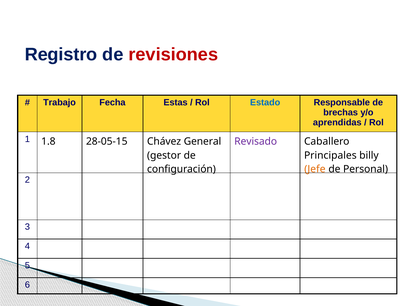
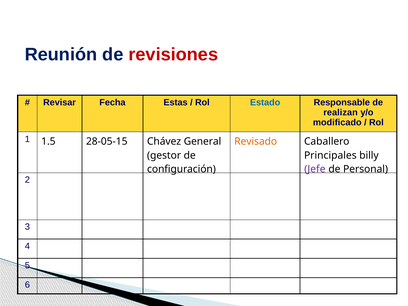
Registro: Registro -> Reunión (61, 55)
Trabajo: Trabajo -> Revisar (60, 102)
brechas: brechas -> realizan (341, 112)
aprendidas: aprendidas -> modificado (337, 123)
1.8: 1.8 -> 1.5 (48, 141)
Revisado colour: purple -> orange (256, 141)
Jefe colour: orange -> purple (315, 169)
